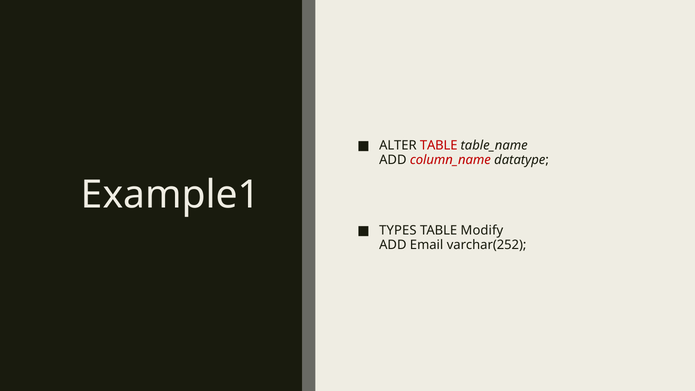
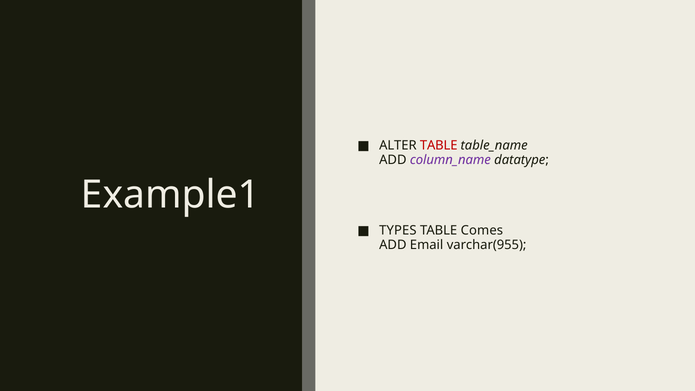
column_name colour: red -> purple (450, 160)
Modify: Modify -> Comes (482, 230)
varchar(252: varchar(252 -> varchar(955 (487, 245)
